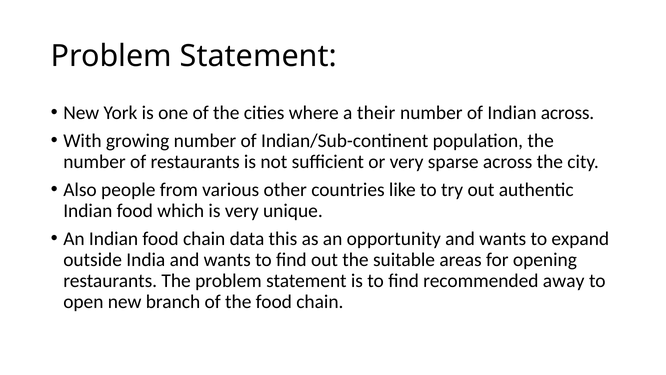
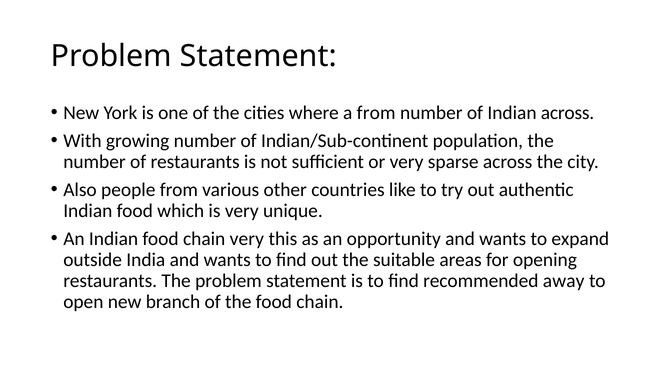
a their: their -> from (376, 113)
chain data: data -> very (247, 238)
